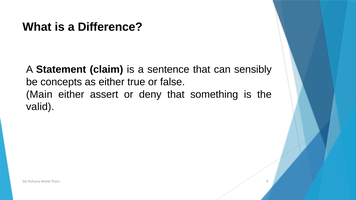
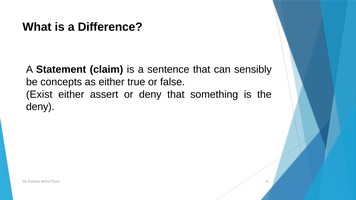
Main: Main -> Exist (39, 94)
valid: valid -> deny (40, 107)
